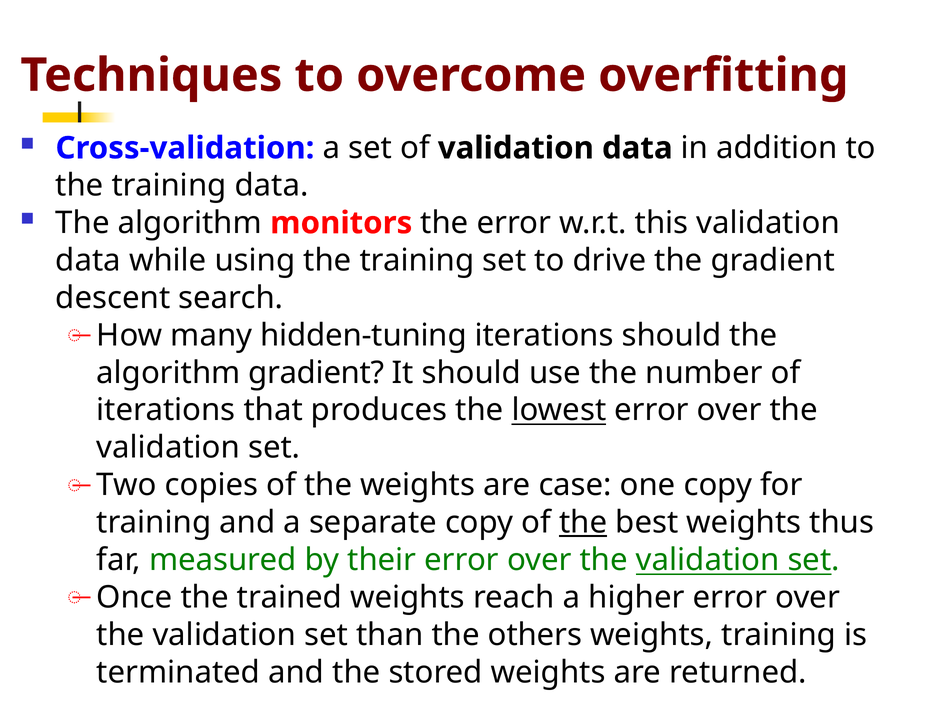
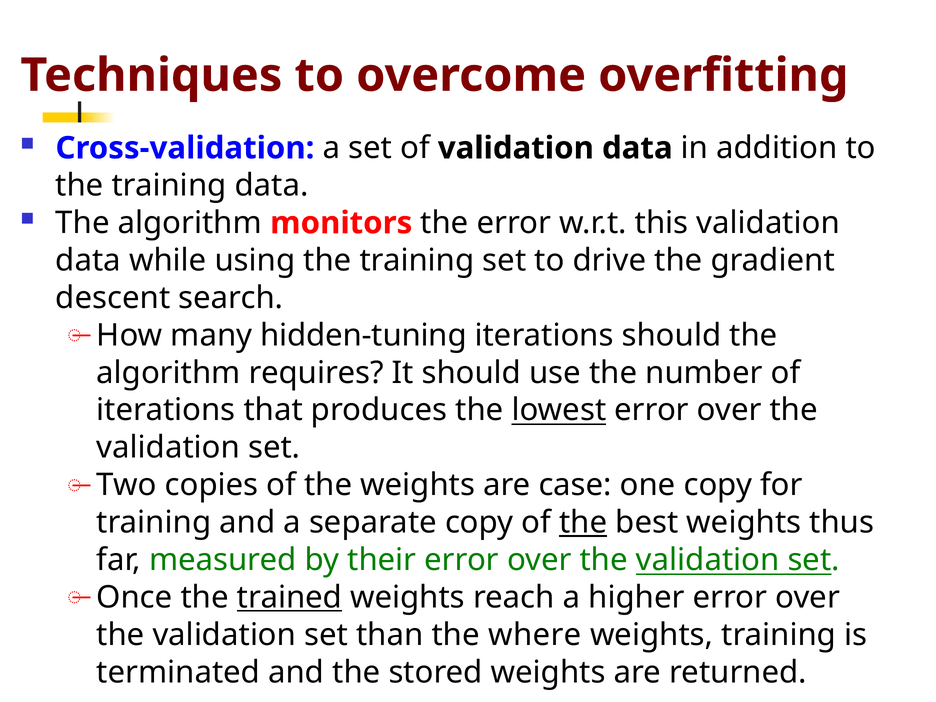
algorithm gradient: gradient -> requires (316, 373)
trained underline: none -> present (290, 597)
others: others -> where (535, 635)
